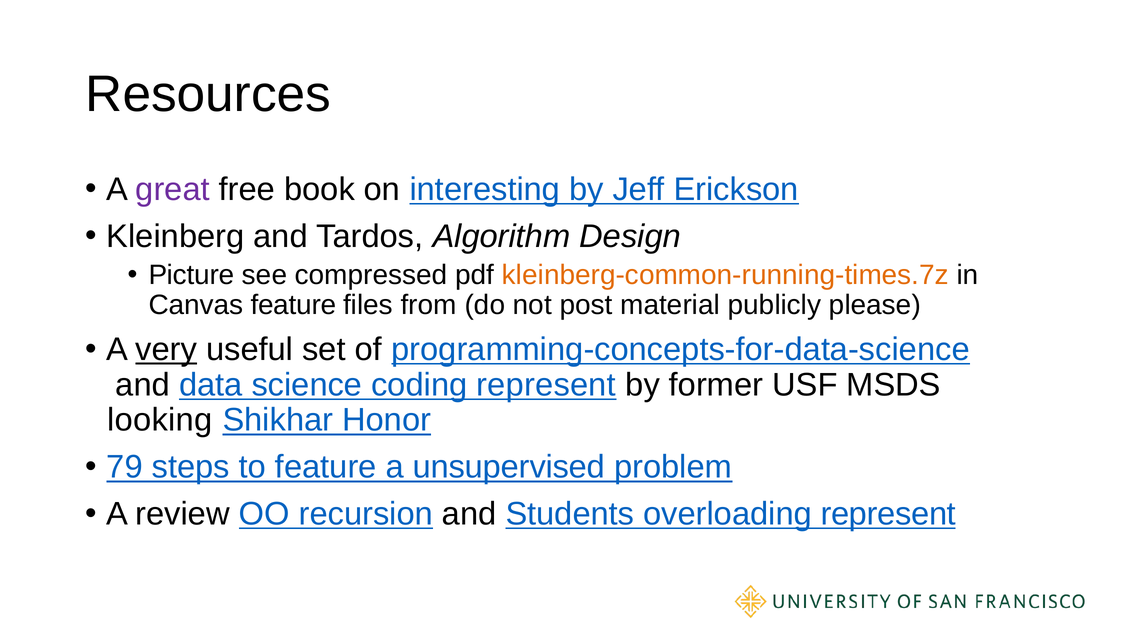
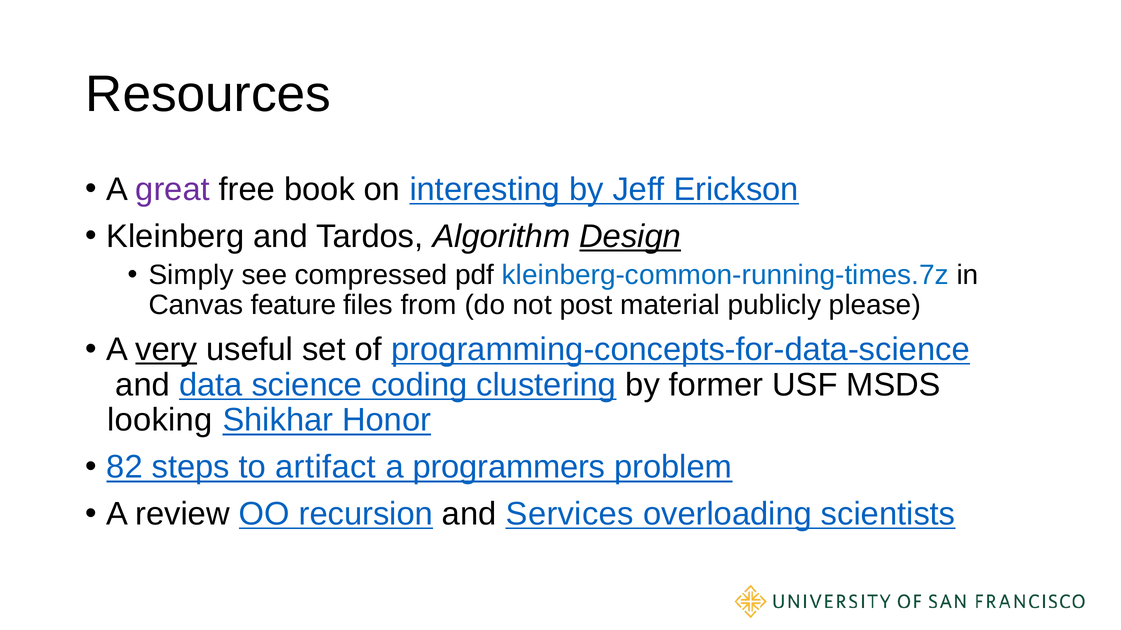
Design underline: none -> present (630, 237)
Picture: Picture -> Simply (191, 275)
kleinberg-common-running-times.7z colour: orange -> blue (725, 275)
coding represent: represent -> clustering (546, 385)
79: 79 -> 82 (125, 468)
to feature: feature -> artifact (326, 468)
unsupervised: unsupervised -> programmers (509, 468)
Students: Students -> Services (570, 515)
overloading represent: represent -> scientists (888, 515)
